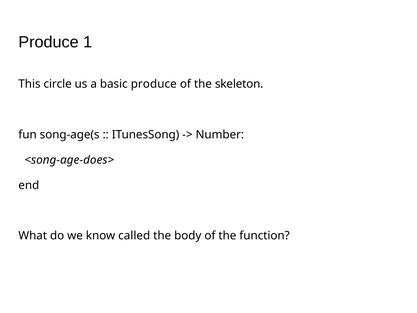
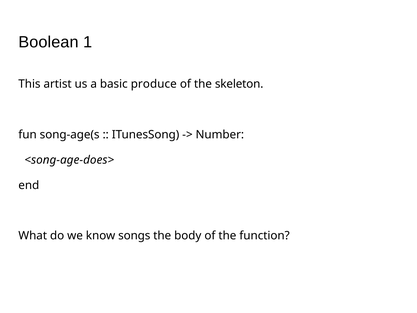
Produce: Produce -> Boolean (48, 42)
circle: circle -> artist (58, 84)
called: called -> songs (134, 236)
